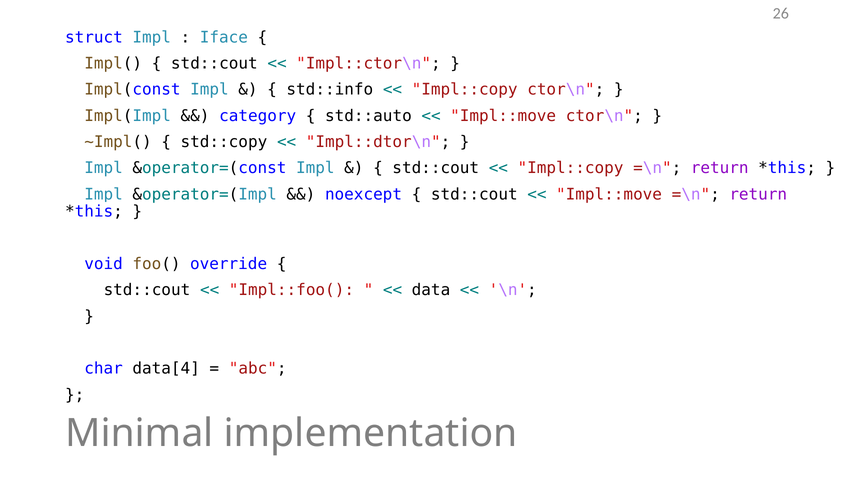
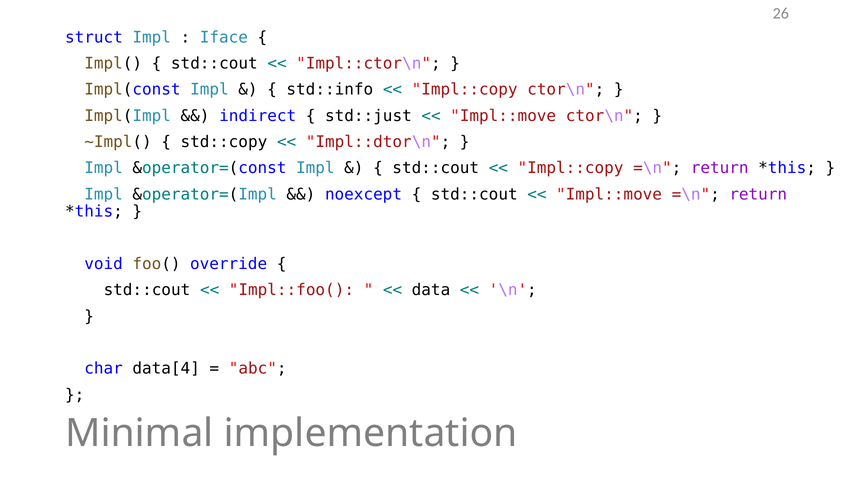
category: category -> indirect (258, 116)
std::auto: std::auto -> std::just (368, 116)
